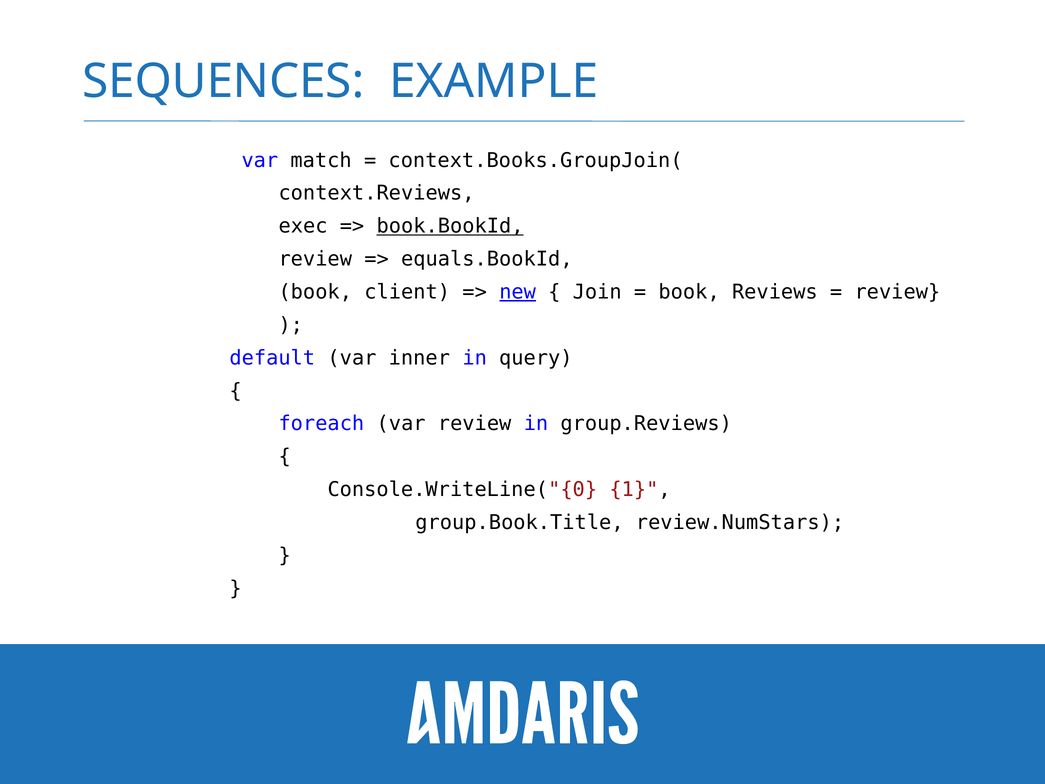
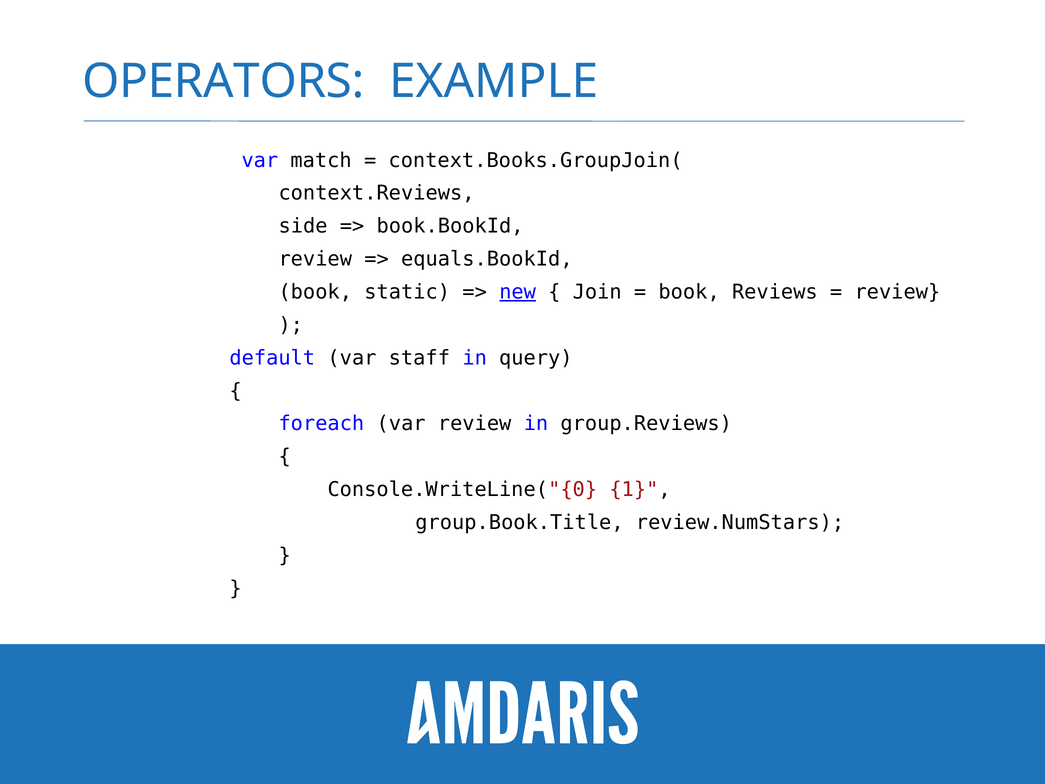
SEQUENCES: SEQUENCES -> OPERATORS (223, 81)
exec: exec -> side (303, 226)
book.BookId underline: present -> none (450, 226)
client: client -> static (407, 292)
inner: inner -> staff (419, 358)
